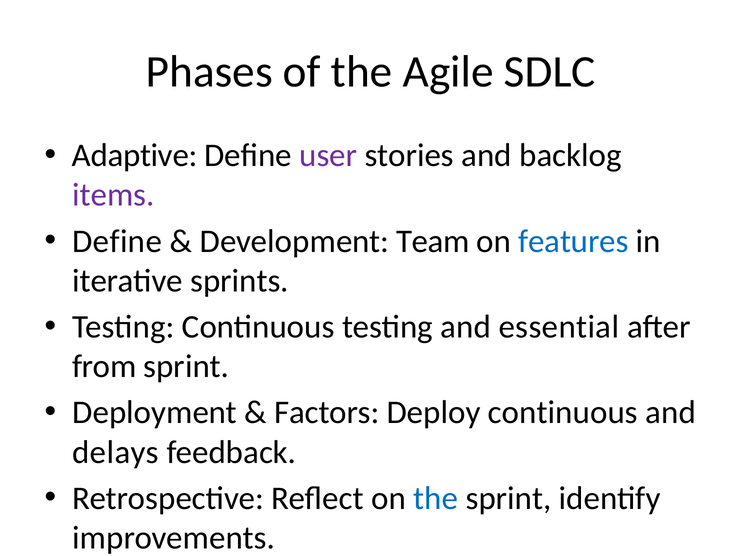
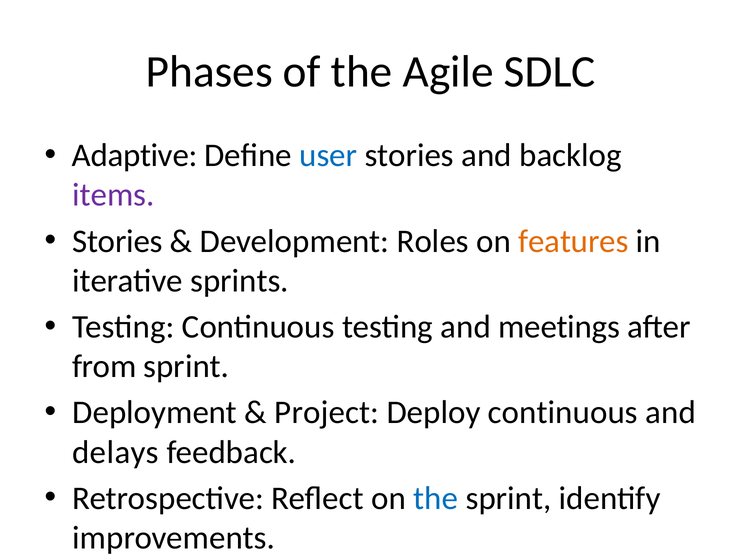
user colour: purple -> blue (328, 156)
Define: Define -> Stories (117, 241)
Team: Team -> Roles (433, 241)
features colour: blue -> orange (573, 241)
essential: essential -> meetings (559, 327)
Factors: Factors -> Project (327, 413)
